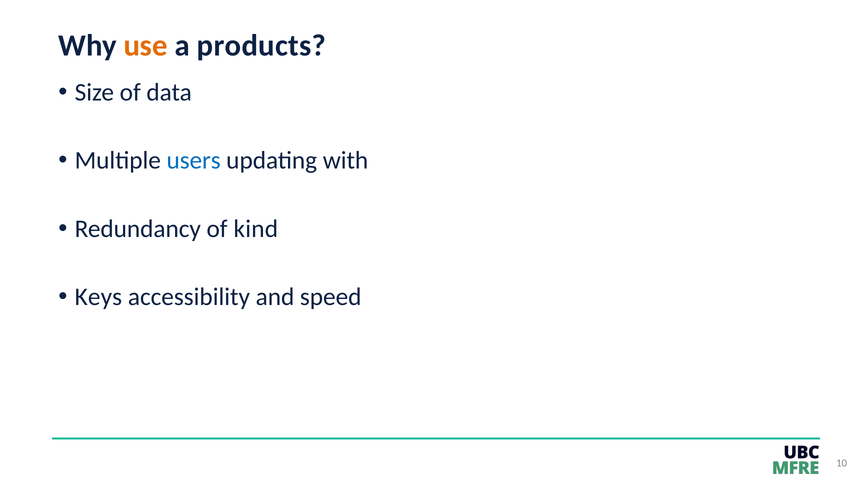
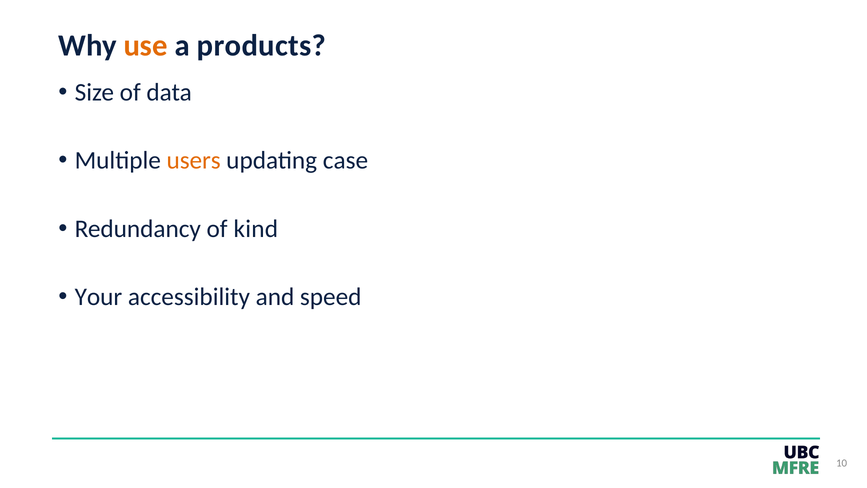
users colour: blue -> orange (194, 160)
with: with -> case (345, 160)
Keys: Keys -> Your (98, 297)
